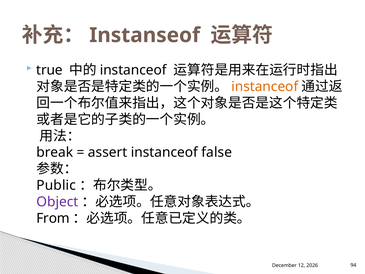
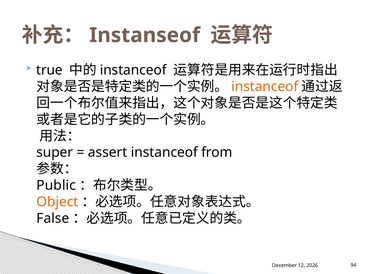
break: break -> super (55, 152)
false: false -> from (217, 152)
Object colour: purple -> orange (57, 202)
From: From -> False (53, 218)
